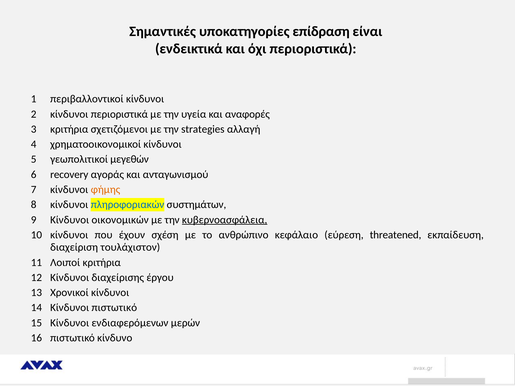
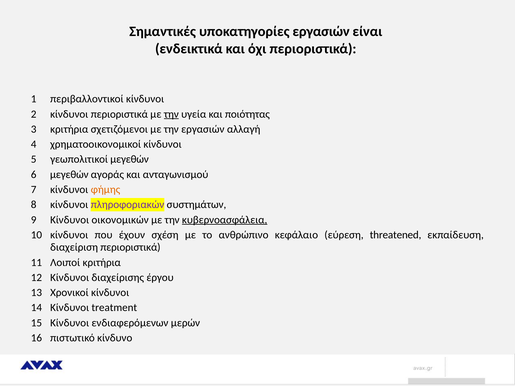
υποκατηγορίες επίδραση: επίδραση -> εργασιών (321, 31)
την underline: none -> present (171, 114)
αναφορές: αναφορές -> ποιότητας (247, 114)
την strategies: strategies -> εργασιών (203, 129)
recovery: recovery -> μεγεθών (69, 175)
πληροφοριακών colour: blue -> purple (128, 205)
διαχείριση τουλάχιστον: τουλάχιστον -> περιοριστικά (130, 248)
Κίνδυνοι πιστωτικό: πιστωτικό -> treatment (114, 308)
